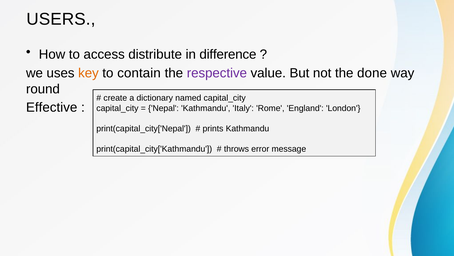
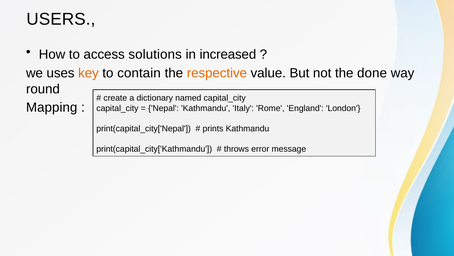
distribute: distribute -> solutions (155, 54)
difference: difference -> increased (228, 54)
respective colour: purple -> orange (217, 73)
Effective: Effective -> Mapping (52, 107)
